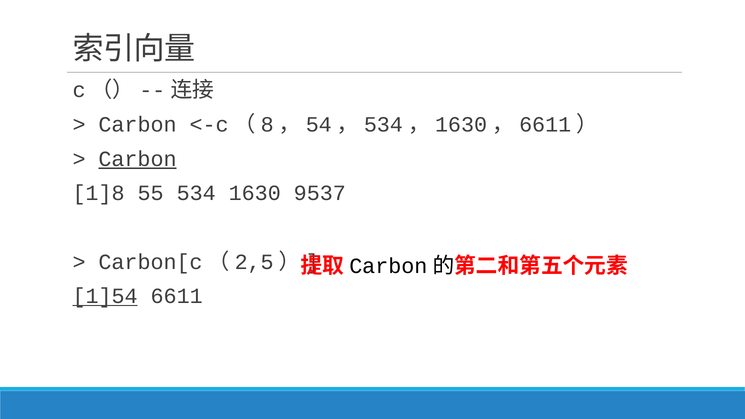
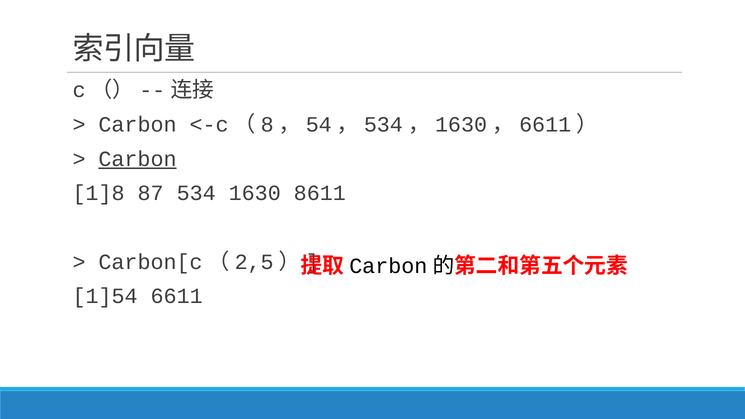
55: 55 -> 87 (151, 193)
9537: 9537 -> 8611 (320, 193)
1]54 underline: present -> none (105, 296)
